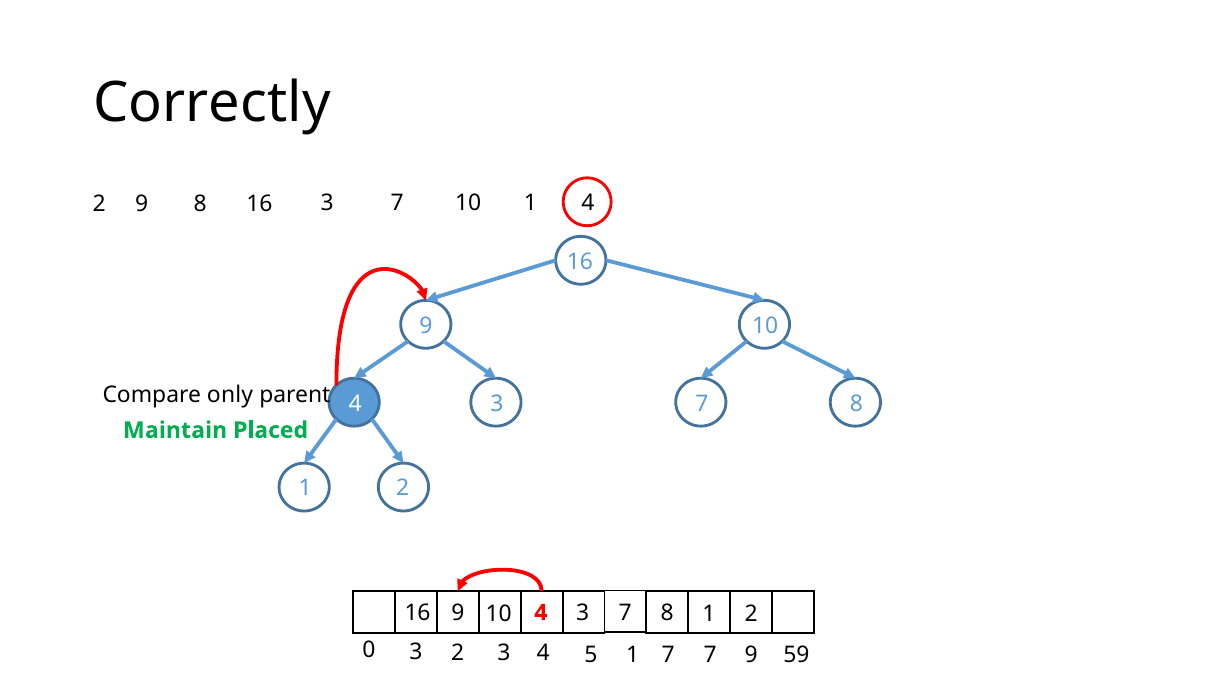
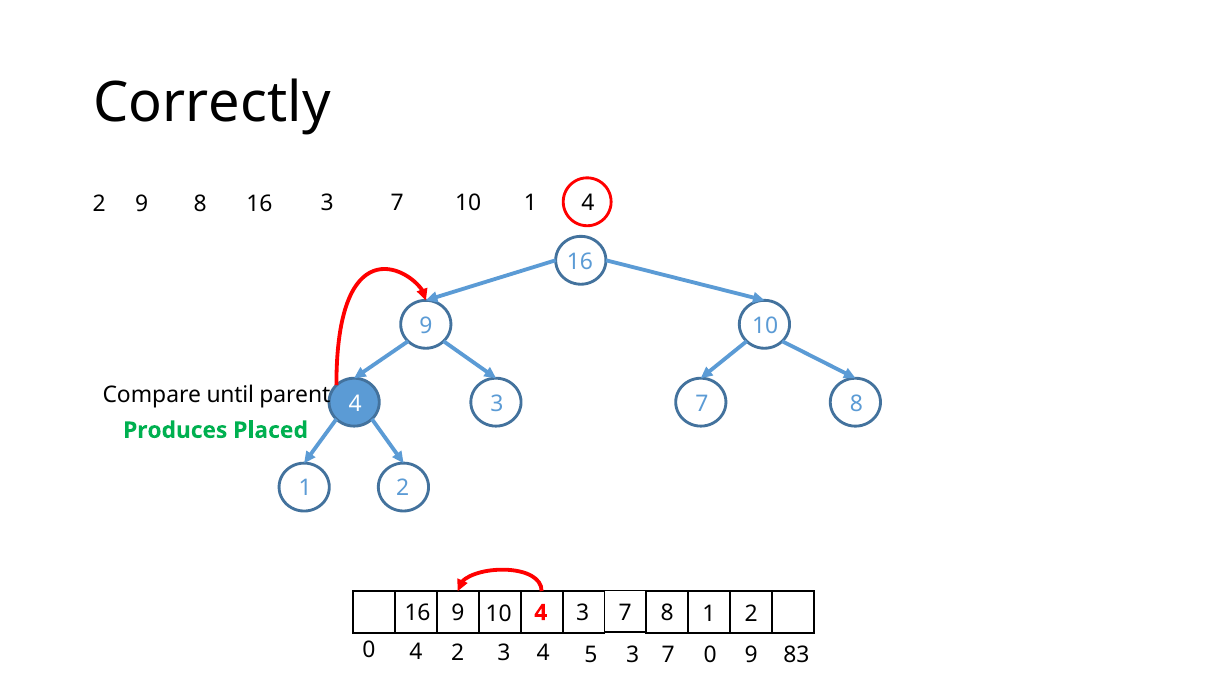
only: only -> until (230, 394)
Maintain: Maintain -> Produces (175, 430)
0 3: 3 -> 4 (416, 652)
5 1: 1 -> 3 (633, 654)
7: 7 -> 0 (710, 655)
59: 59 -> 83 (796, 655)
